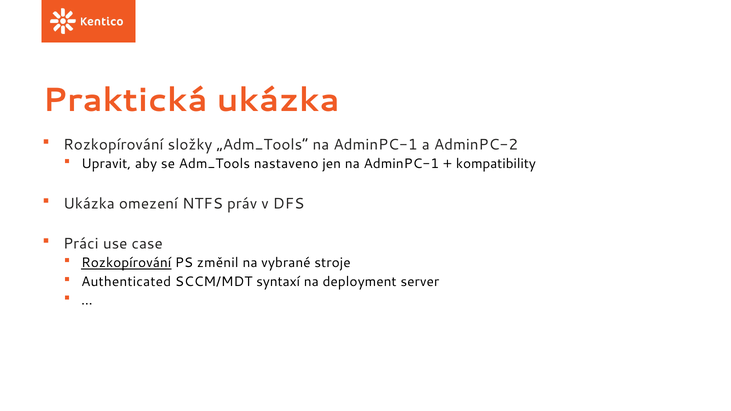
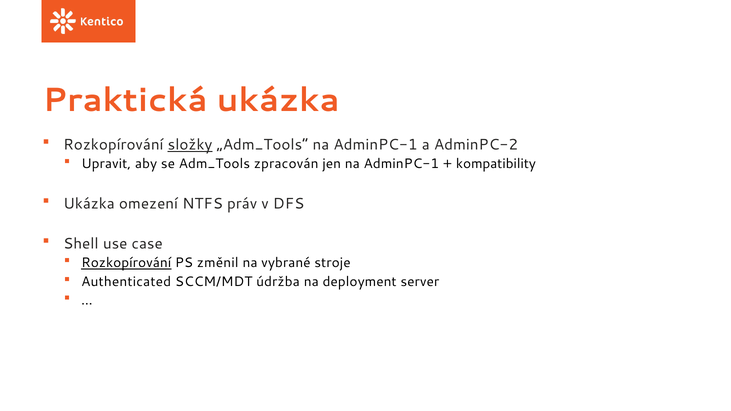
složky underline: none -> present (190, 145)
nastaveno: nastaveno -> zpracován (286, 164)
Práci: Práci -> Shell (81, 244)
syntaxí: syntaxí -> údržba (278, 282)
